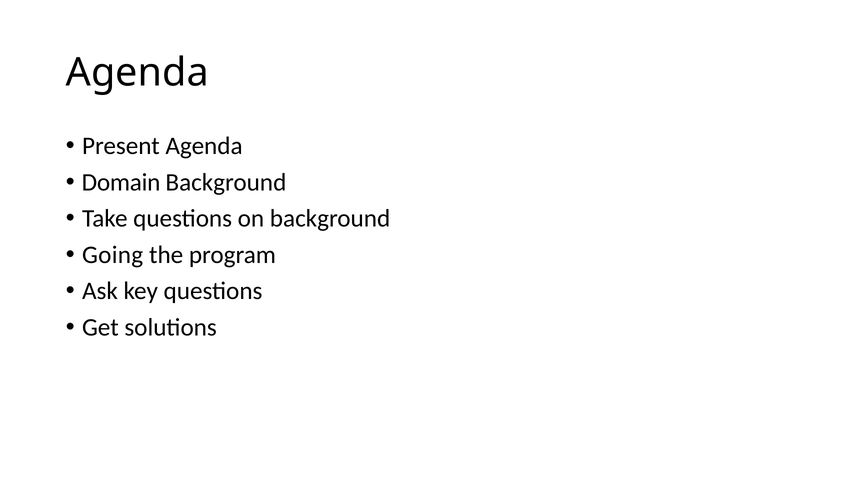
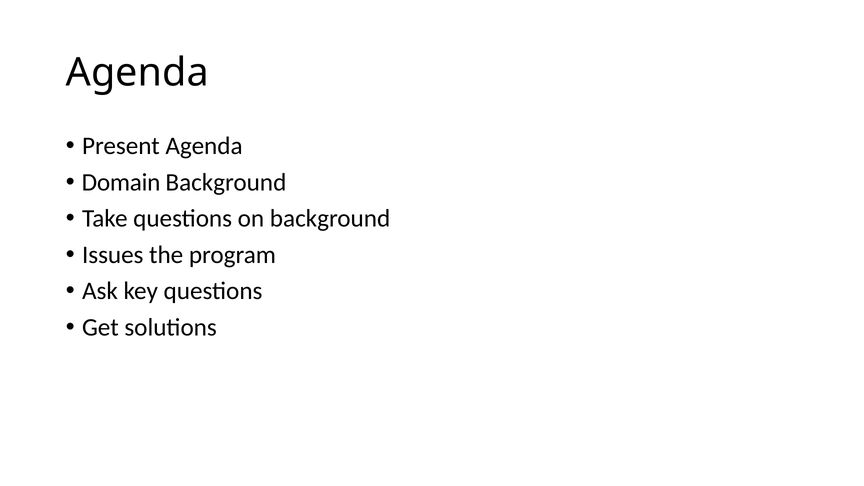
Going: Going -> Issues (113, 255)
